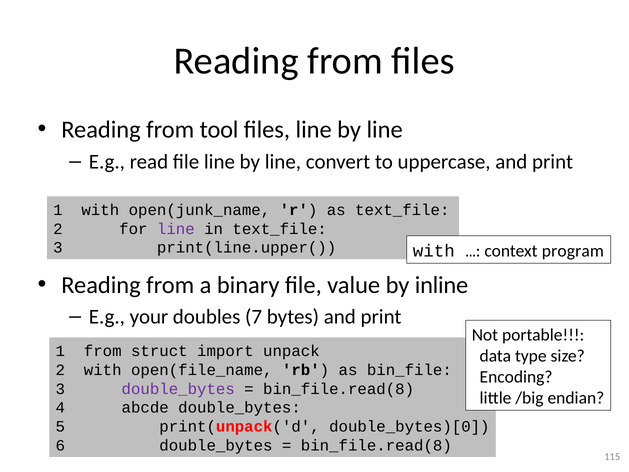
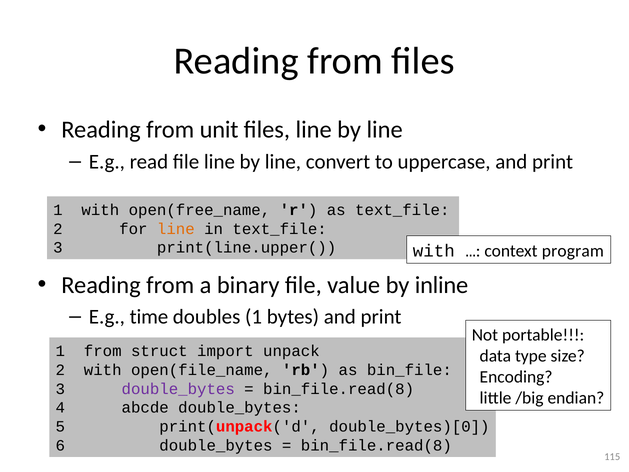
tool: tool -> unit (219, 130)
open(junk_name: open(junk_name -> open(free_name (199, 210)
line colour: purple -> orange (176, 229)
your: your -> time (149, 317)
doubles 7: 7 -> 1 (254, 317)
